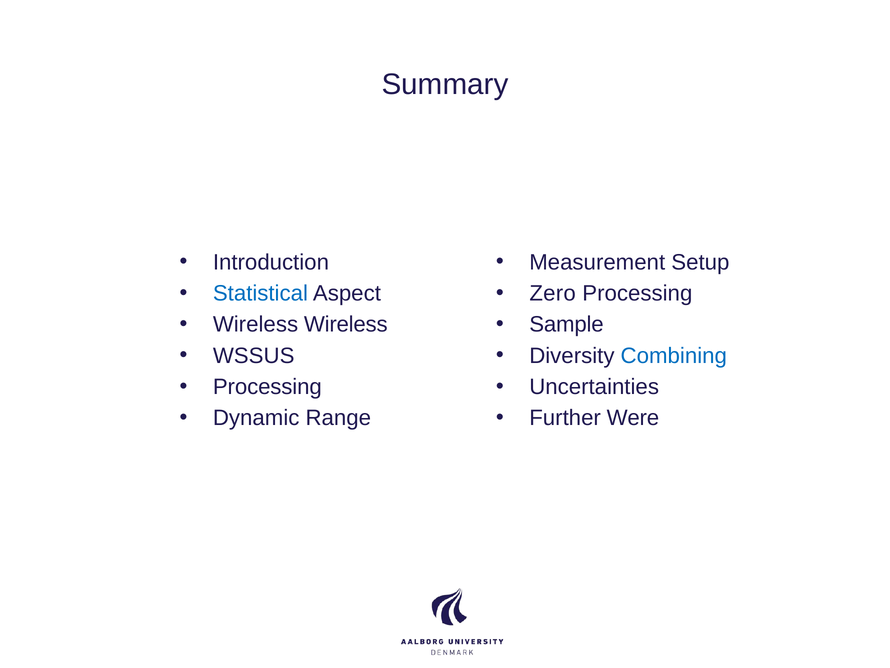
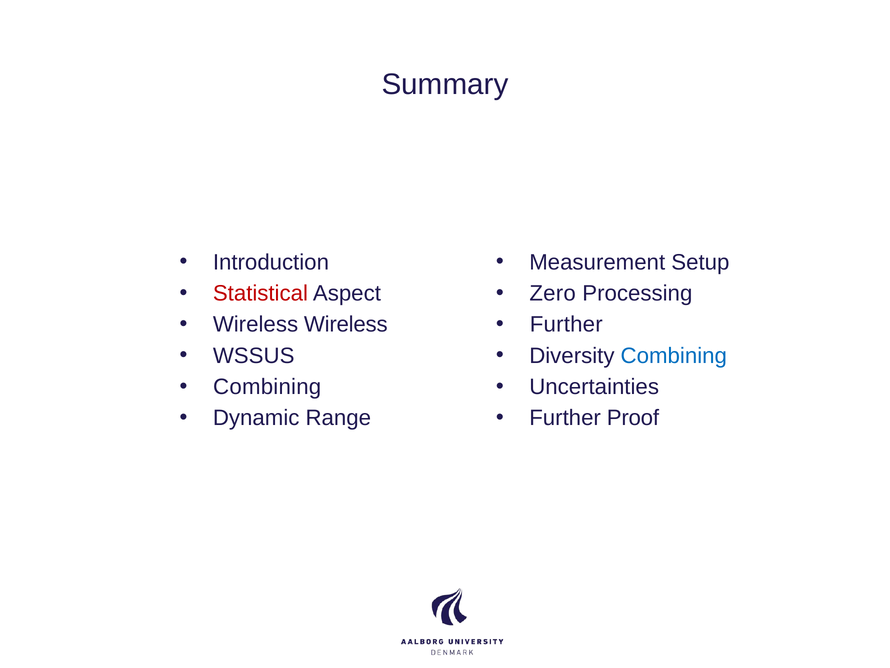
Statistical colour: blue -> red (260, 293)
Sample: Sample -> Further (566, 324)
Processing: Processing -> Combining (267, 387)
Were: Were -> Proof (633, 418)
